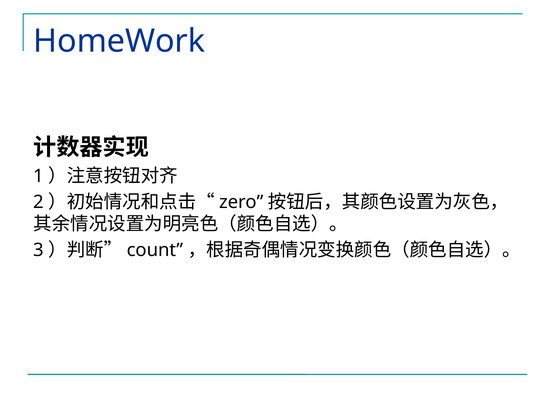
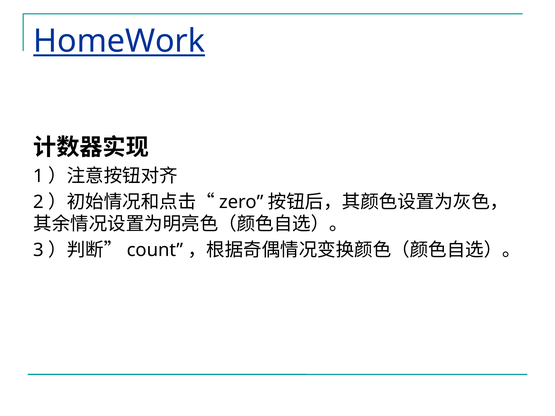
HomeWork underline: none -> present (119, 41)
